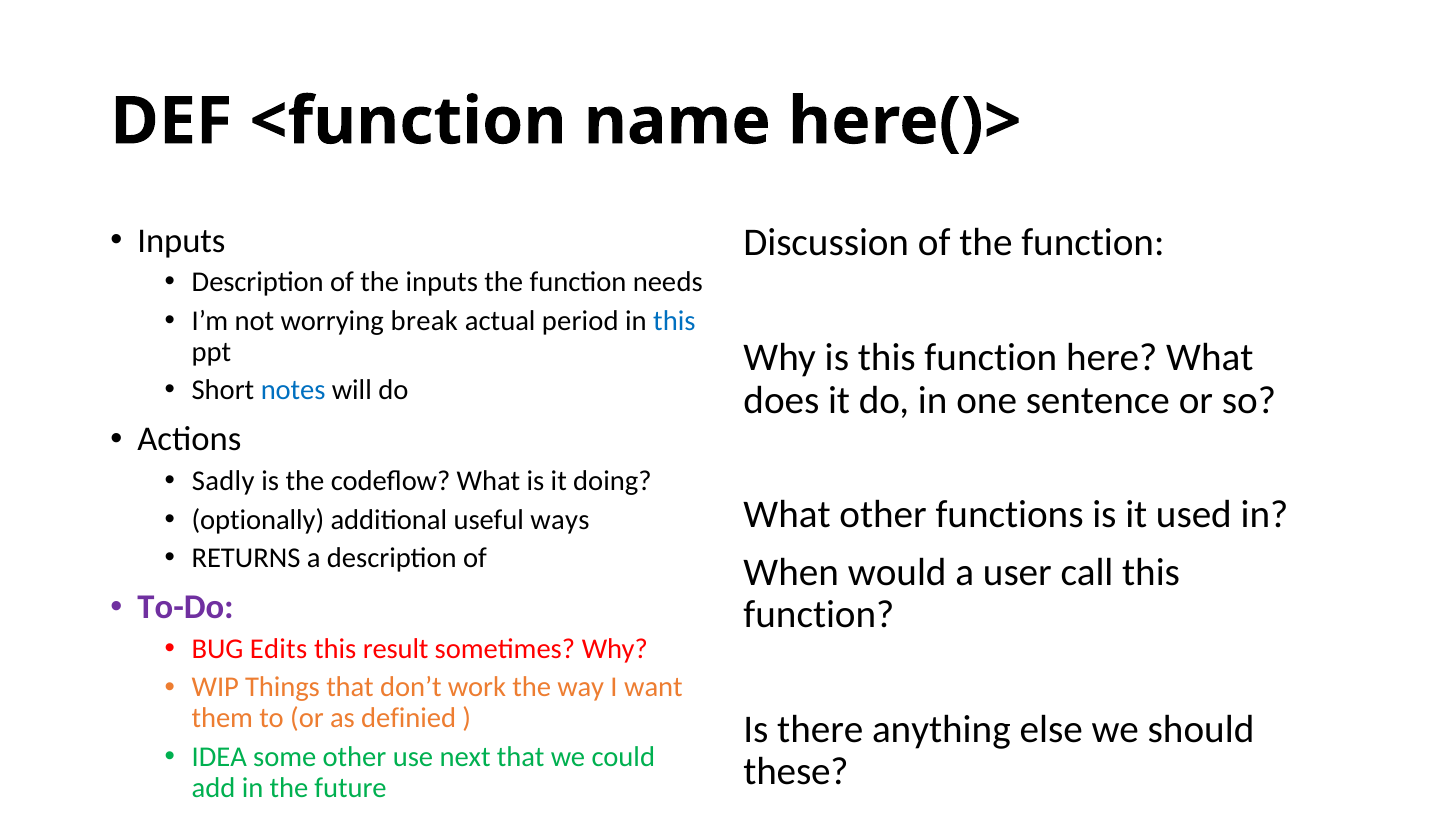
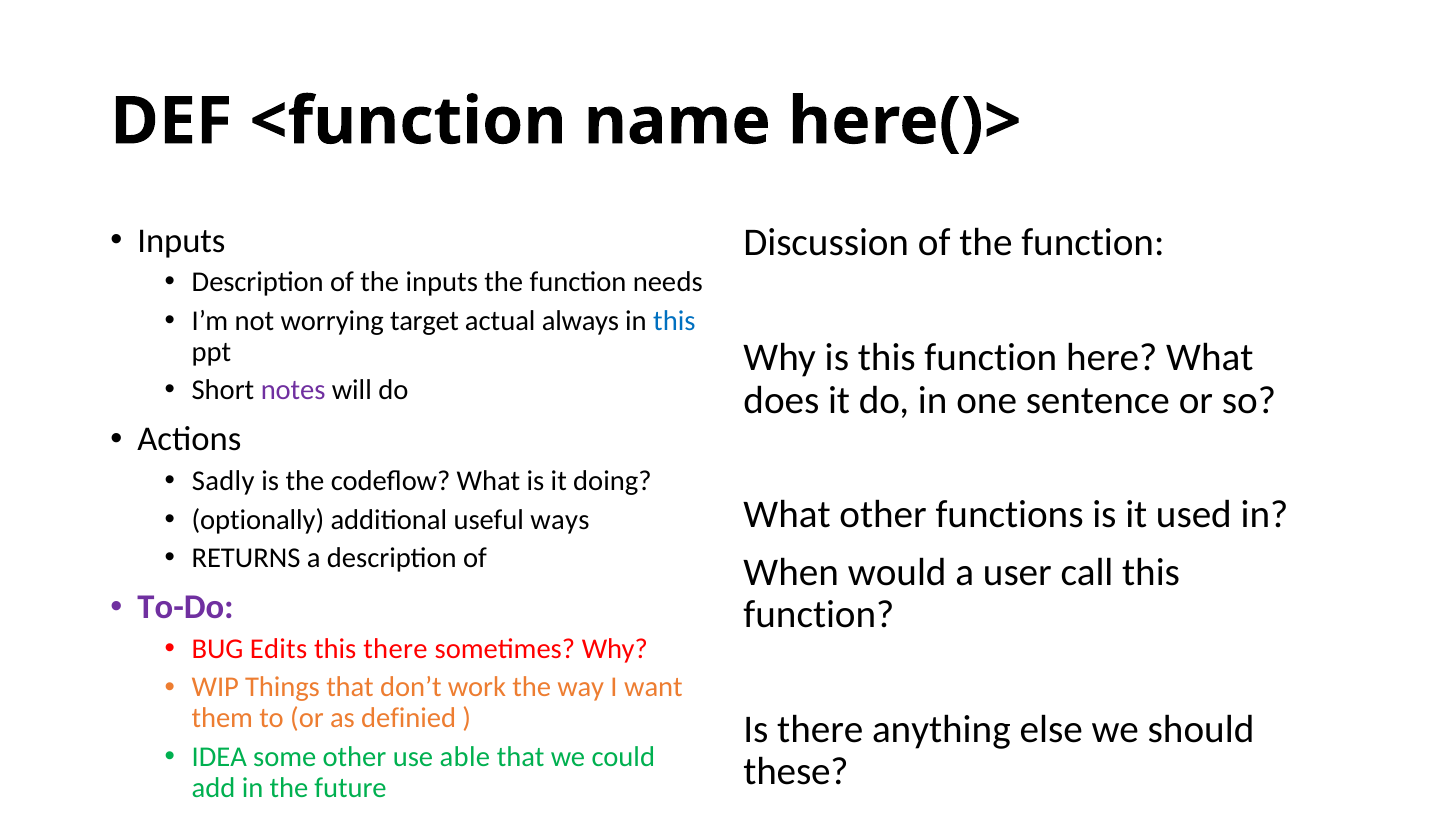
break: break -> target (425, 321)
period: period -> always (580, 321)
notes colour: blue -> purple (293, 390)
this result: result -> there (395, 649)
next: next -> able (465, 757)
